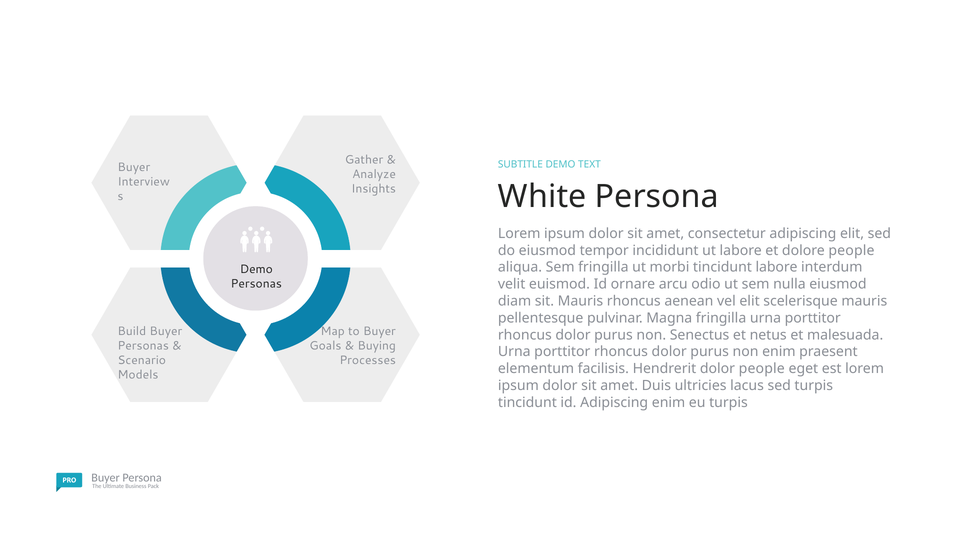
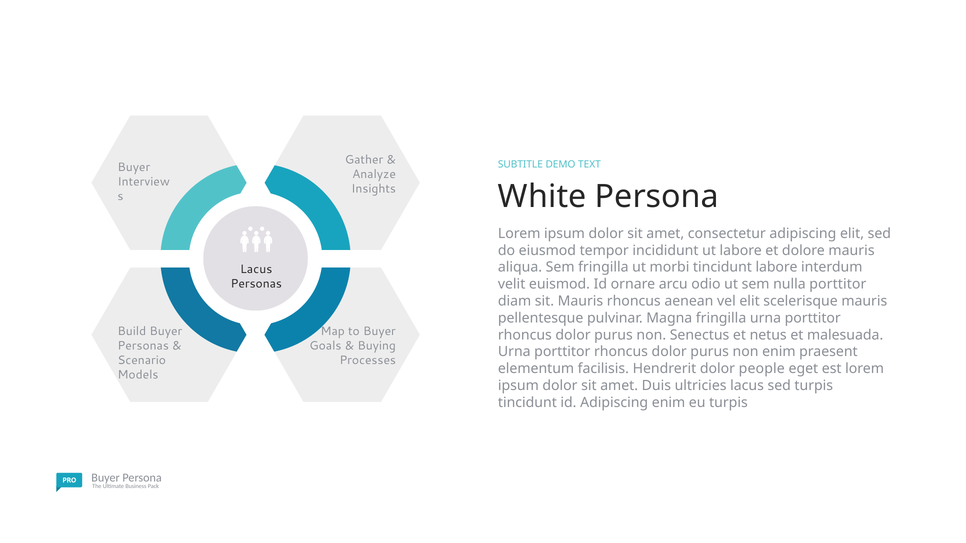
dolore people: people -> mauris (852, 251)
Demo: Demo -> Lacus (256, 269)
nulla eiusmod: eiusmod -> porttitor (838, 284)
